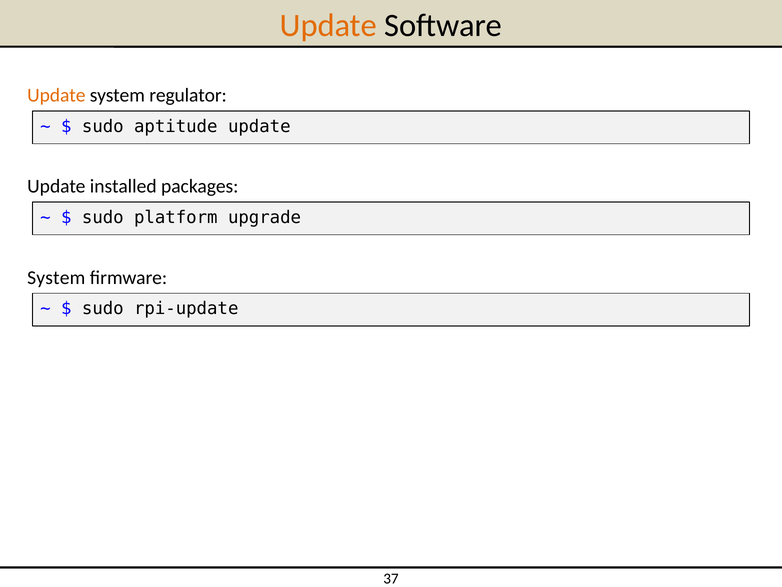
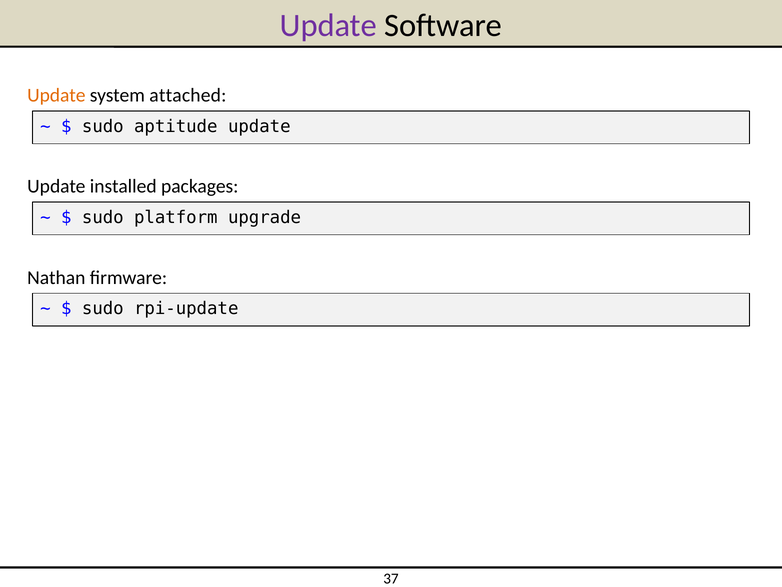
Update colour: orange -> purple (328, 26)
regulator: regulator -> attached (188, 95)
System: System -> Nathan (56, 277)
